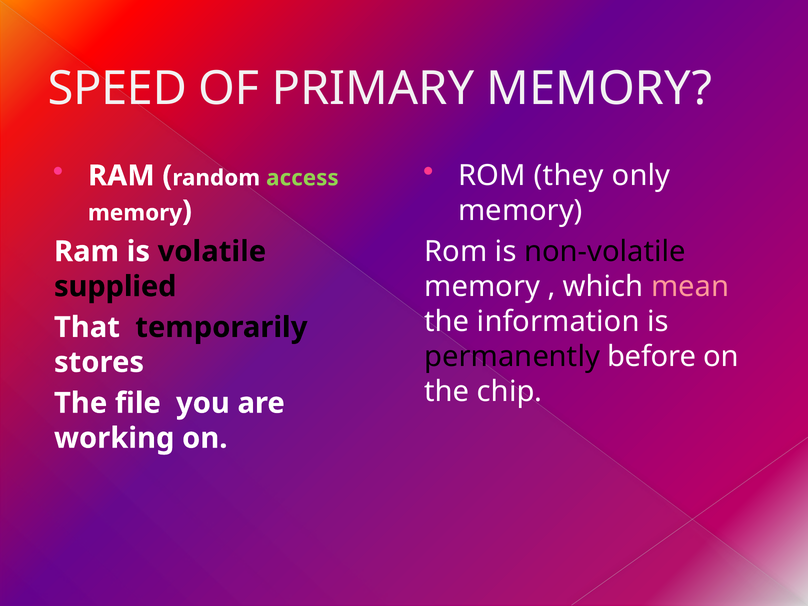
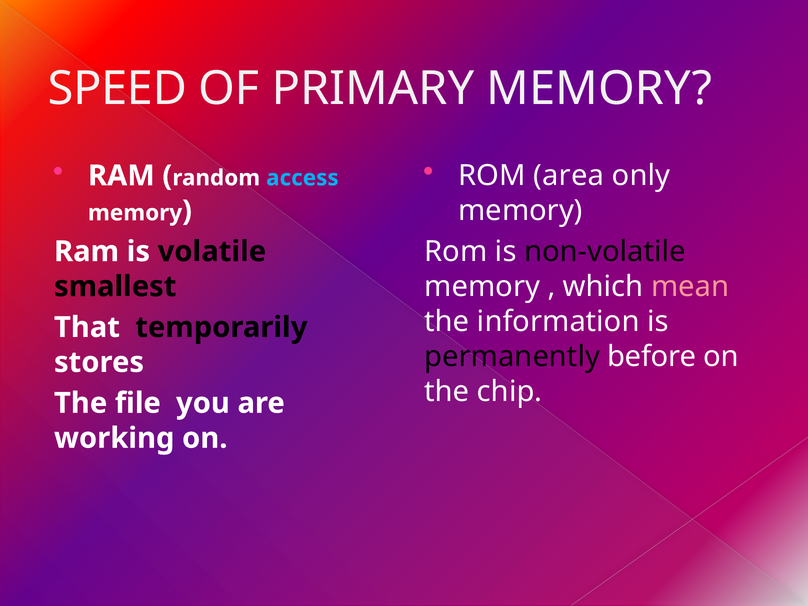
access colour: light green -> light blue (302, 178)
they: they -> area (569, 176)
supplied: supplied -> smallest (115, 287)
